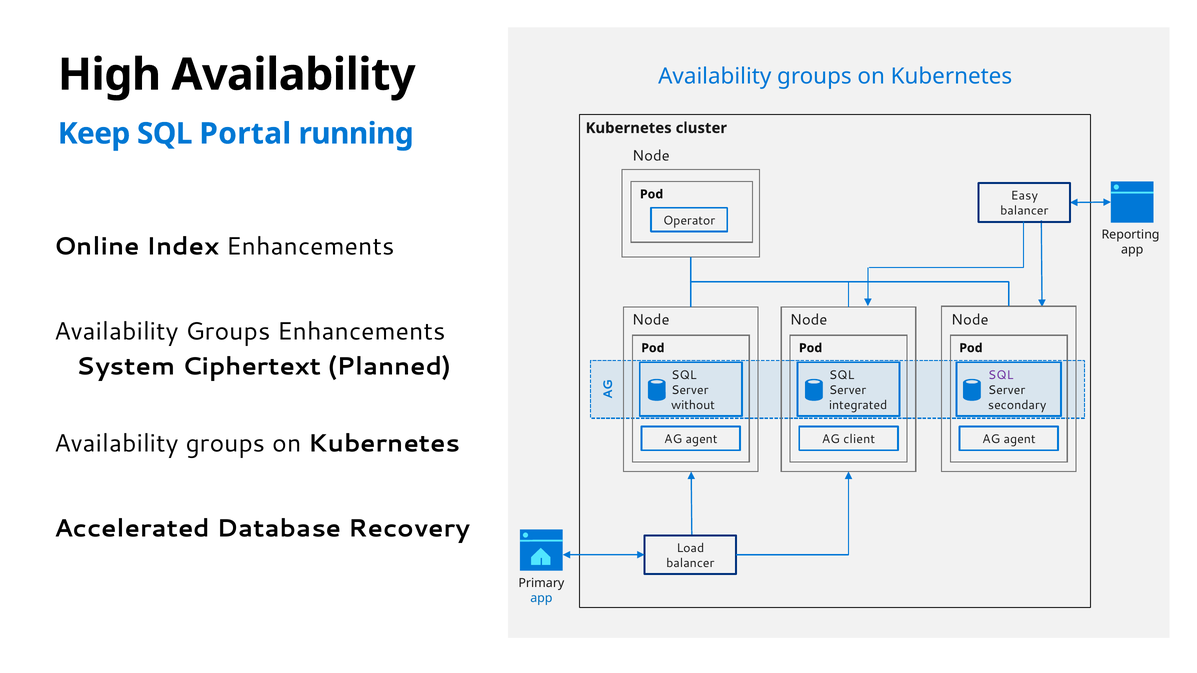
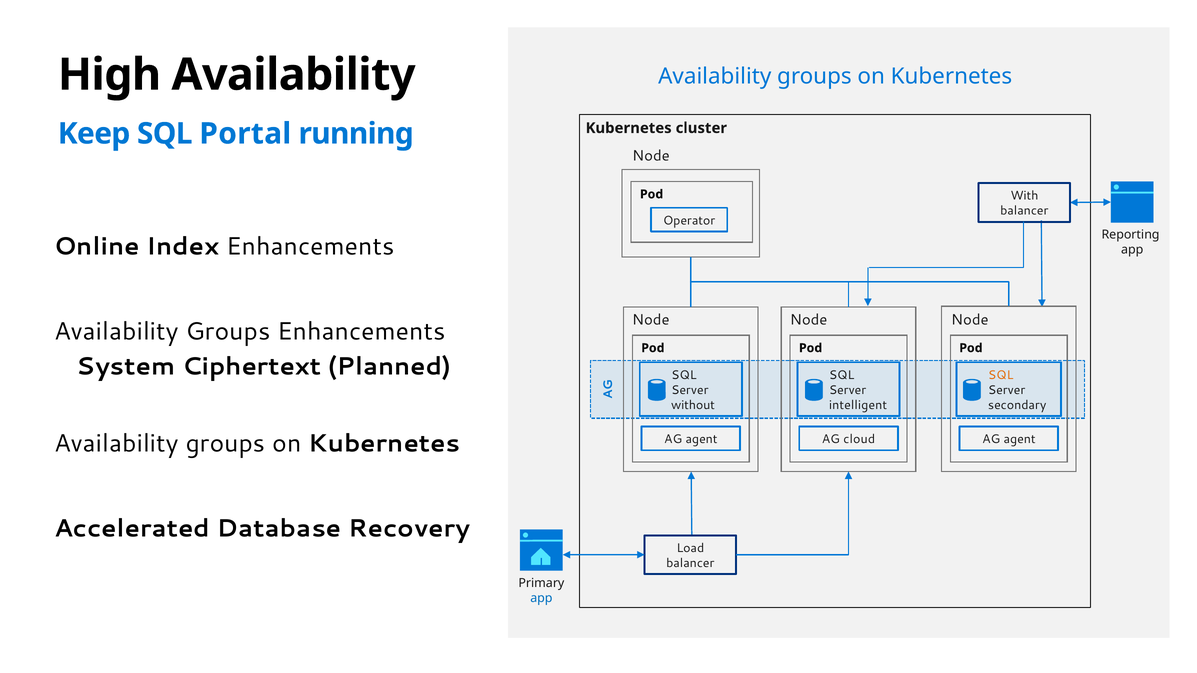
Easy: Easy -> With (1024, 196)
SQL colour: purple -> orange (1001, 375)
integrated: integrated -> intelligent (858, 405)
client: client -> cloud (859, 439)
